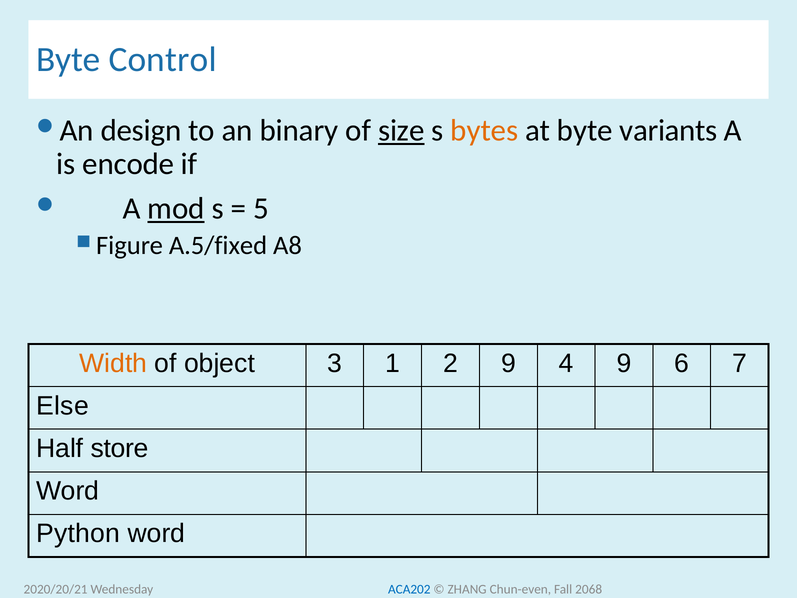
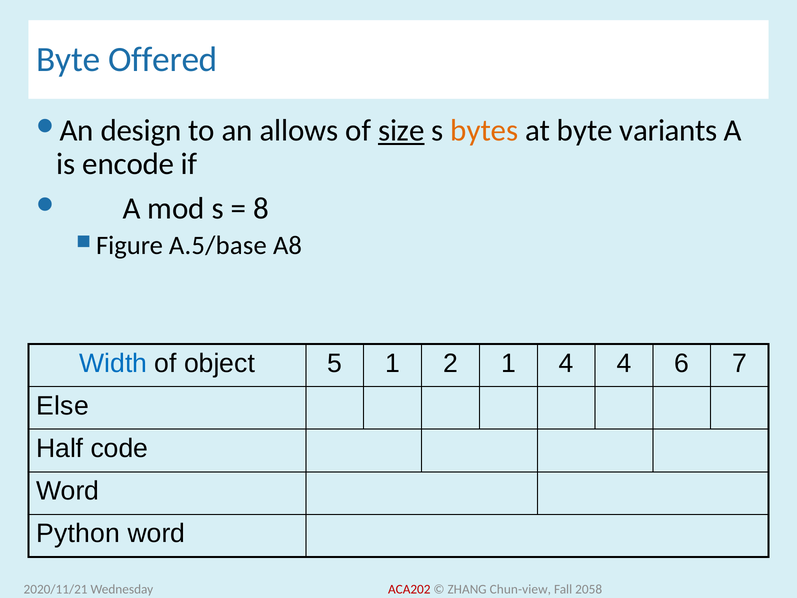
Control: Control -> Offered (163, 59)
binary: binary -> allows (299, 131)
mod underline: present -> none (176, 209)
5: 5 -> 8 (261, 209)
A.5/fixed: A.5/fixed -> A.5/base (218, 245)
Width colour: orange -> blue (113, 363)
3: 3 -> 5 (335, 363)
2 9: 9 -> 1 (508, 363)
4 9: 9 -> 4 (624, 363)
store: store -> code (119, 448)
2020/20/21: 2020/20/21 -> 2020/11/21 (56, 589)
ACA202 colour: blue -> red (409, 589)
Chun-even: Chun-even -> Chun-view (520, 589)
2068: 2068 -> 2058 (589, 589)
